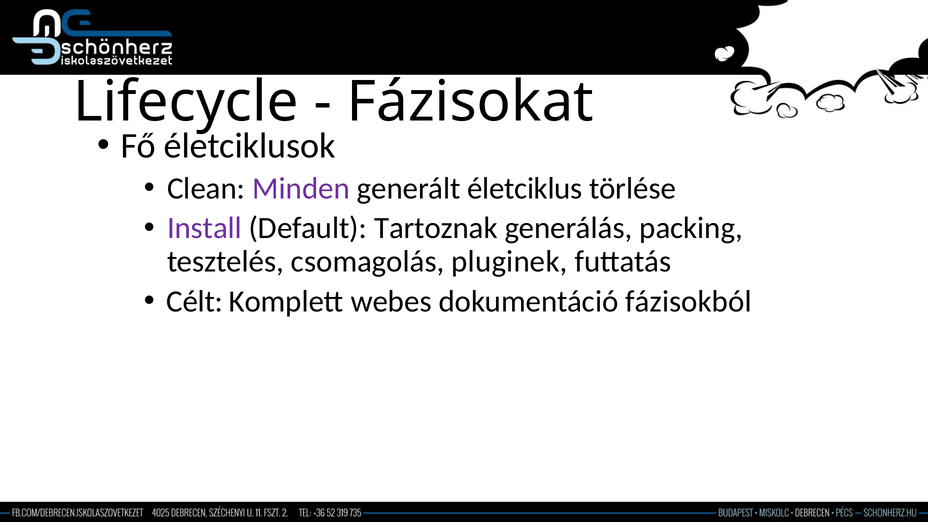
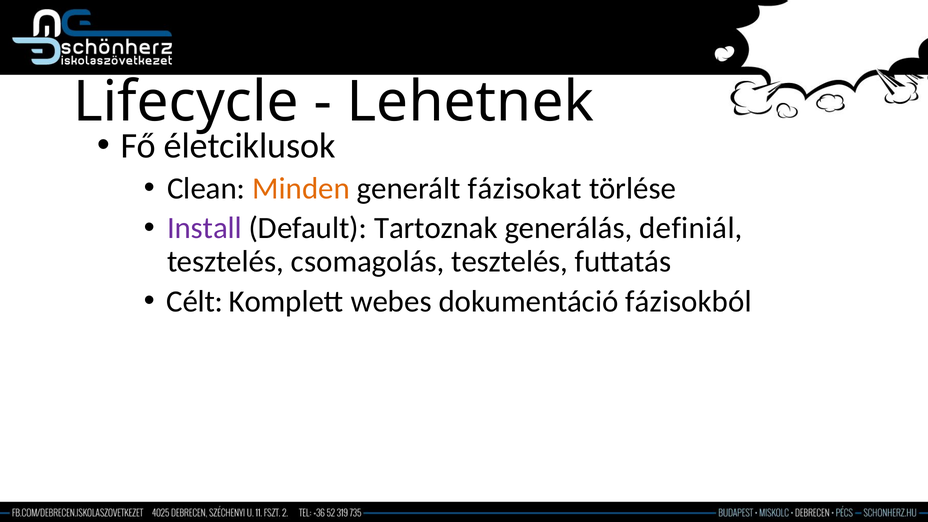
Fázisokat: Fázisokat -> Lehetnek (470, 102)
Minden colour: purple -> orange (301, 188)
életciklus: életciklus -> fázisokat (525, 188)
packing: packing -> definiál (691, 228)
csomagolás pluginek: pluginek -> tesztelés (510, 262)
